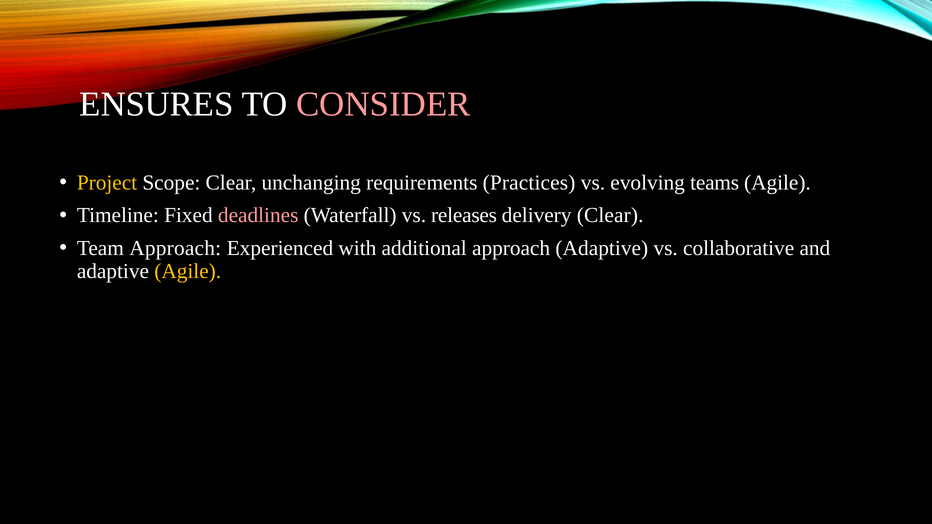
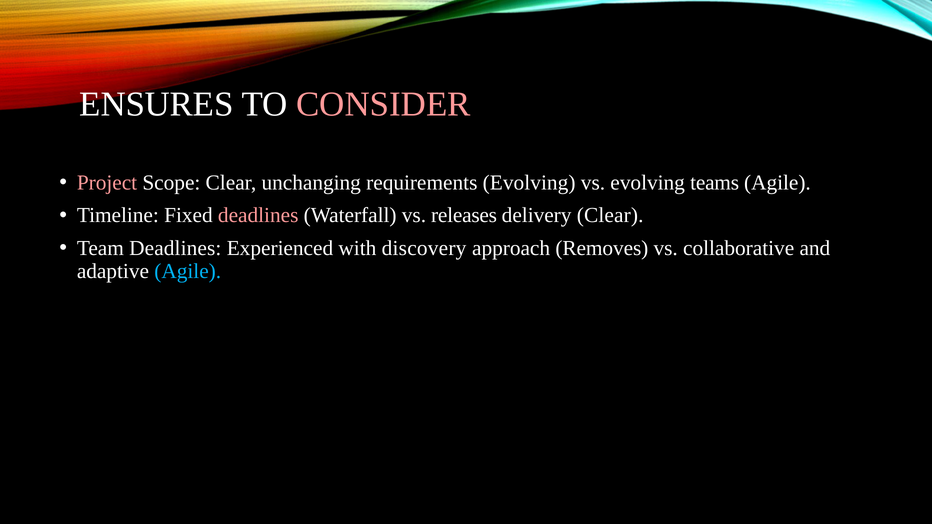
Project colour: yellow -> pink (107, 183)
requirements Practices: Practices -> Evolving (529, 183)
Team Approach: Approach -> Deadlines (175, 248)
additional: additional -> discovery (424, 248)
approach Adaptive: Adaptive -> Removes (602, 248)
Agile colour: yellow -> light blue (188, 271)
